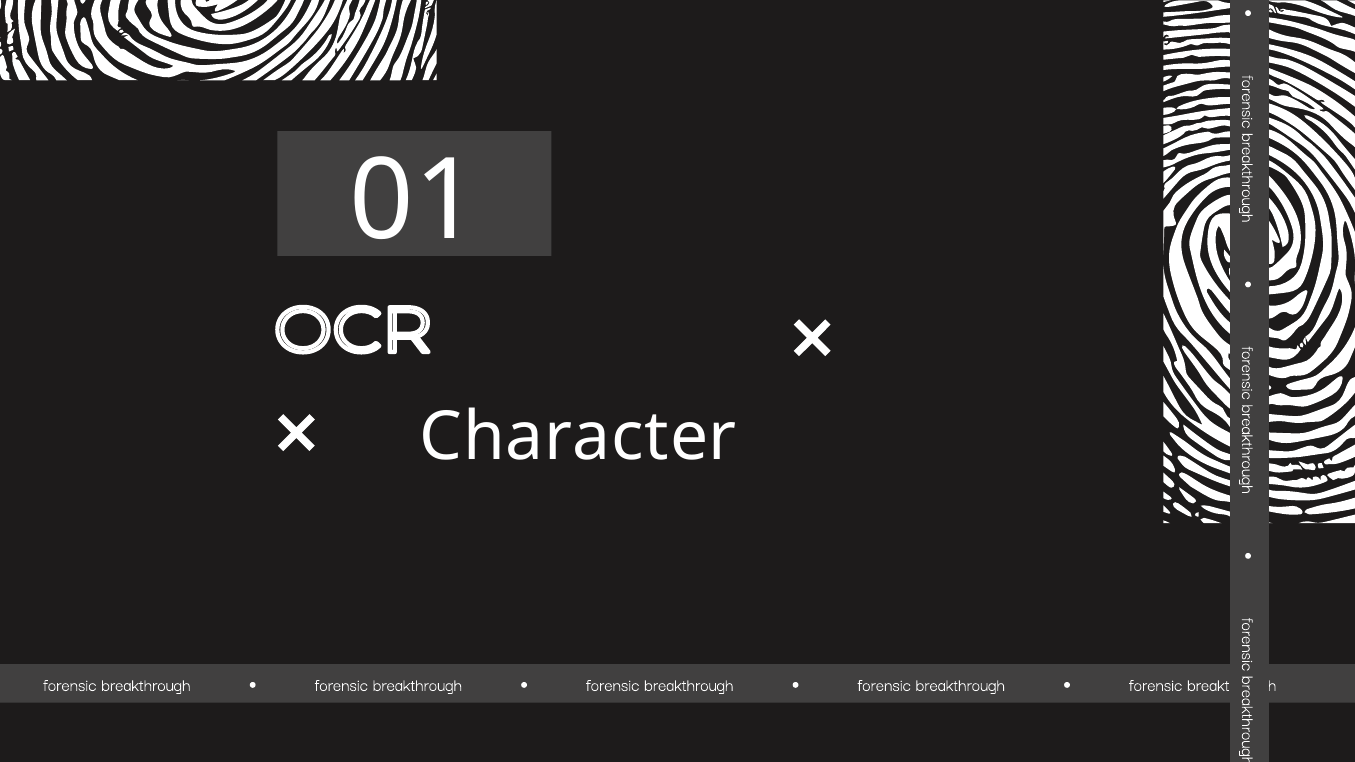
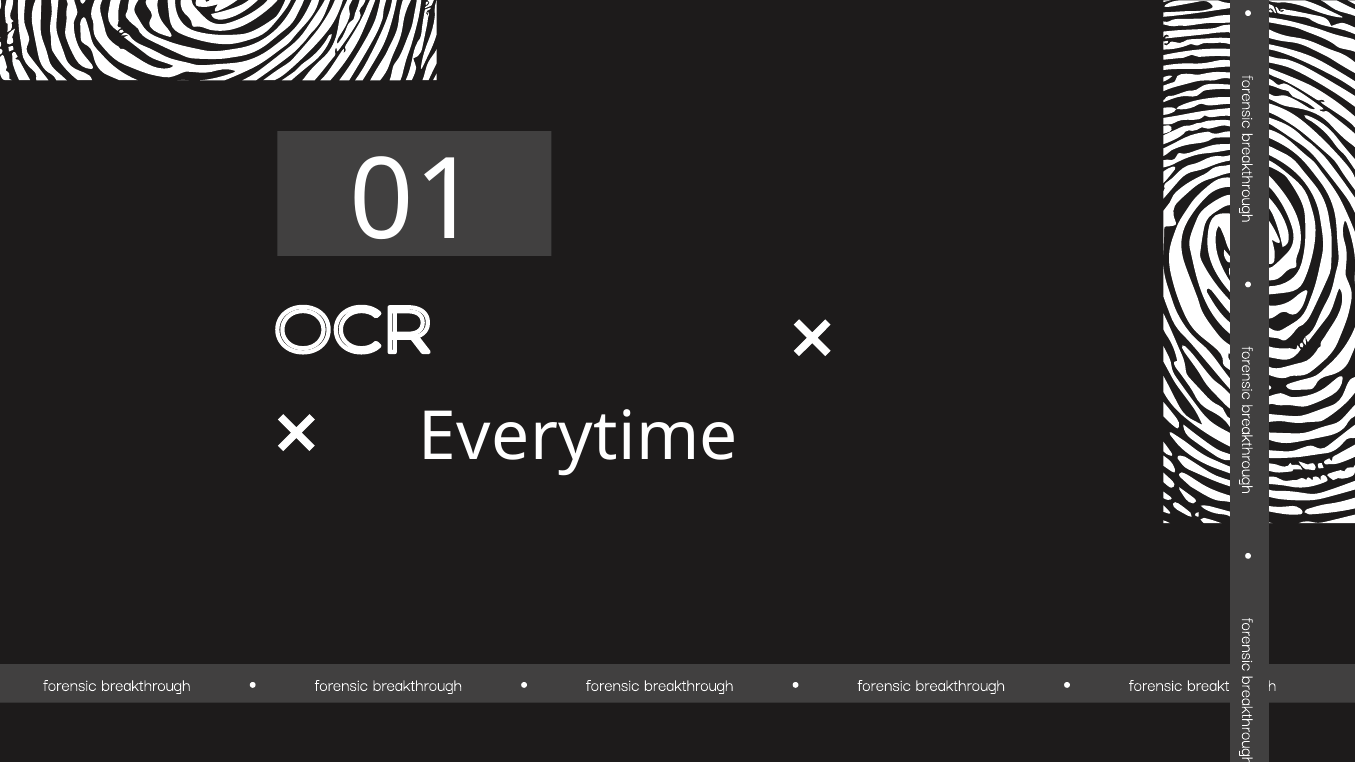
Character: Character -> Everytime (578, 437)
